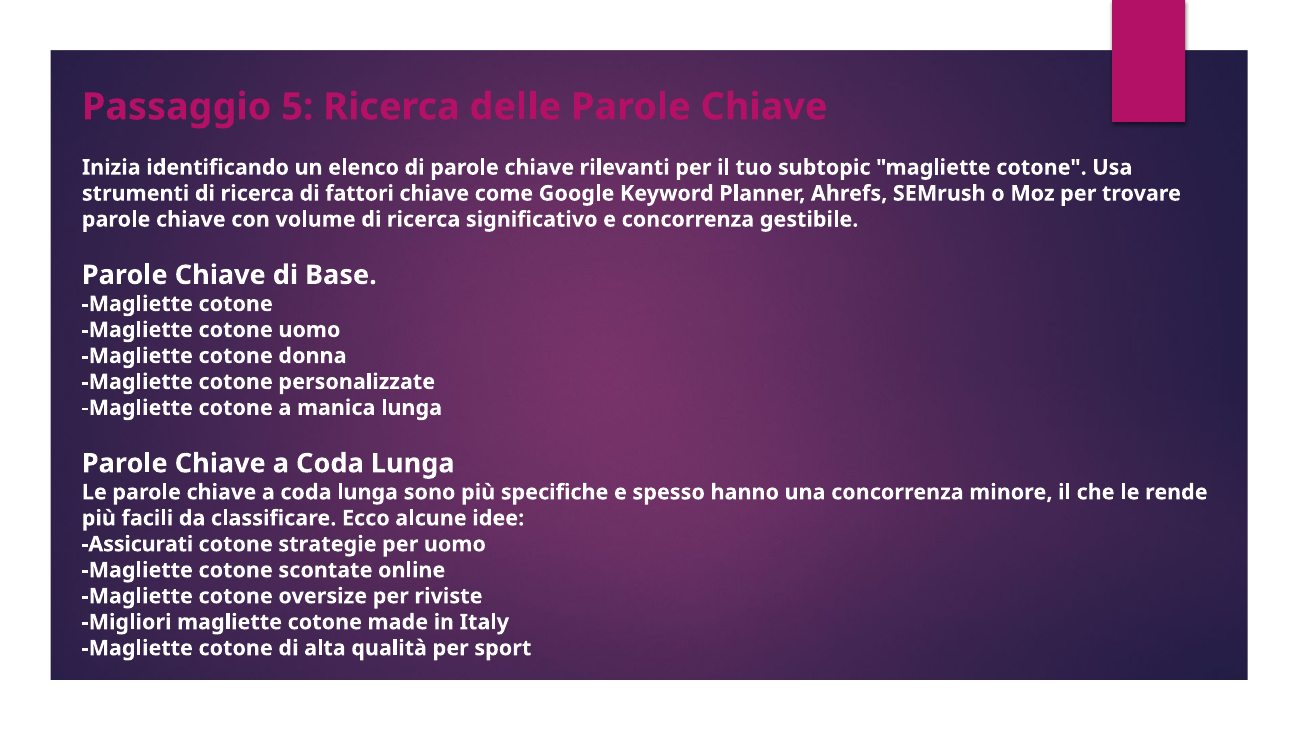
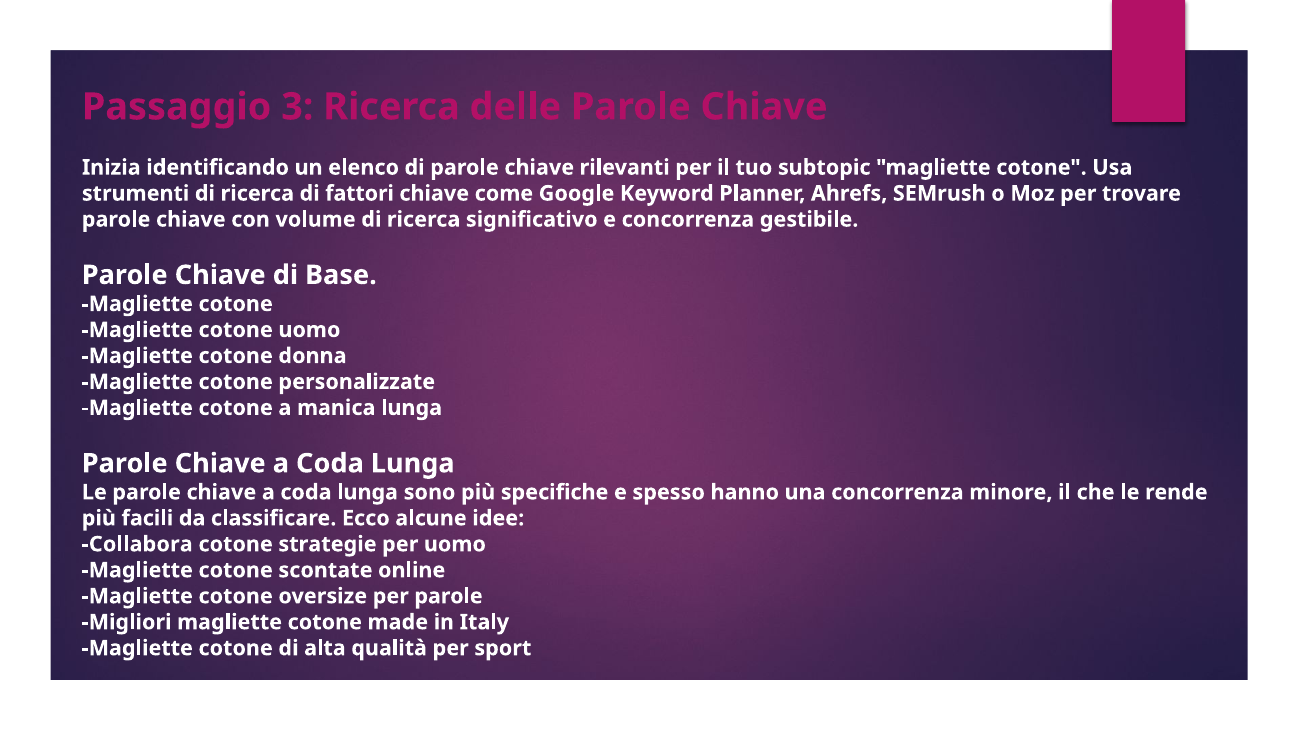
5: 5 -> 3 (297, 107)
Assicurati: Assicurati -> Collabora (137, 544)
per riviste: riviste -> parole (449, 596)
